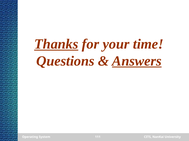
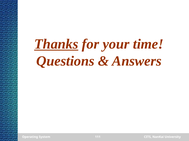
Answers underline: present -> none (137, 61)
